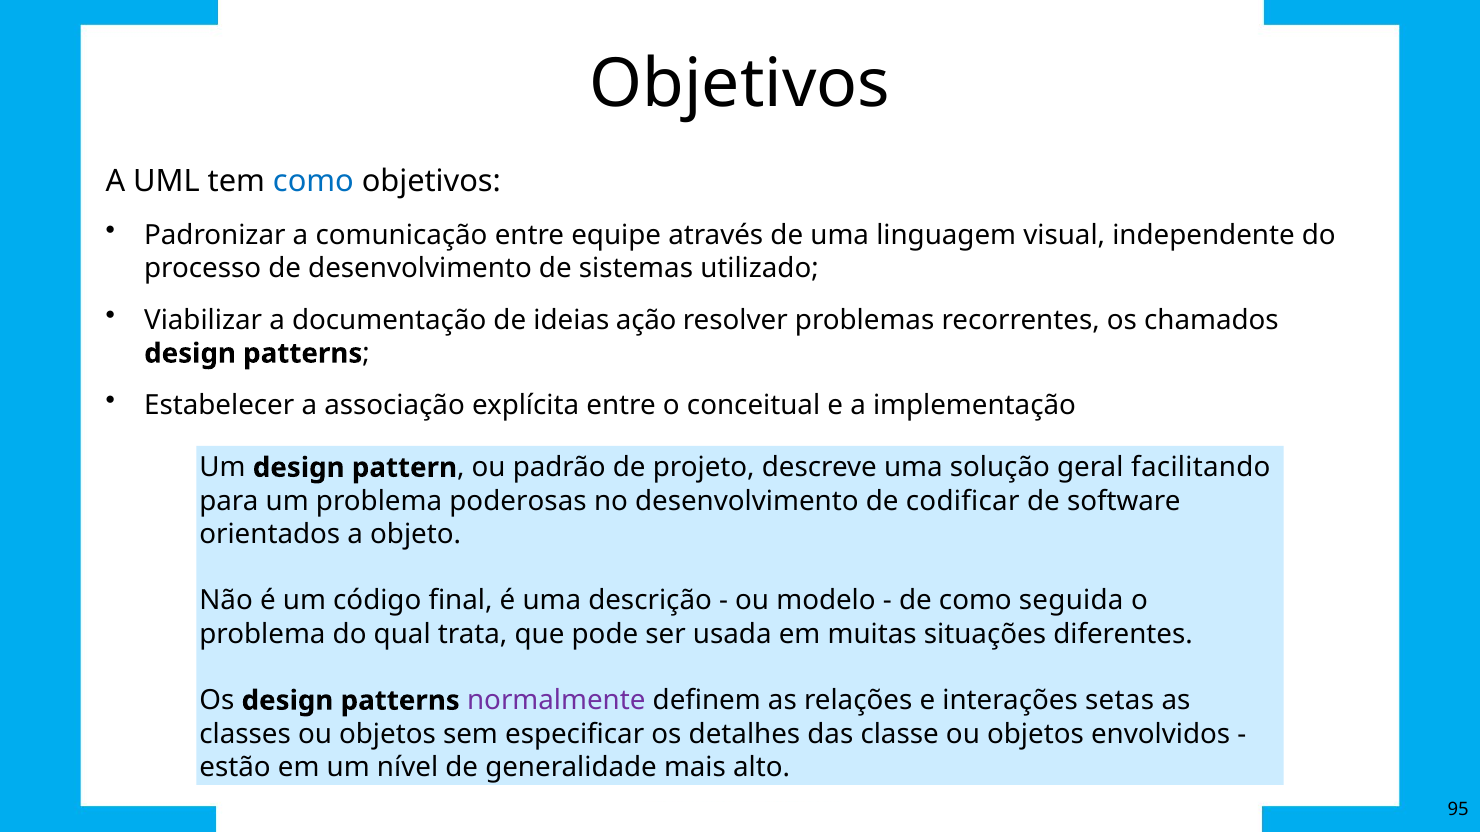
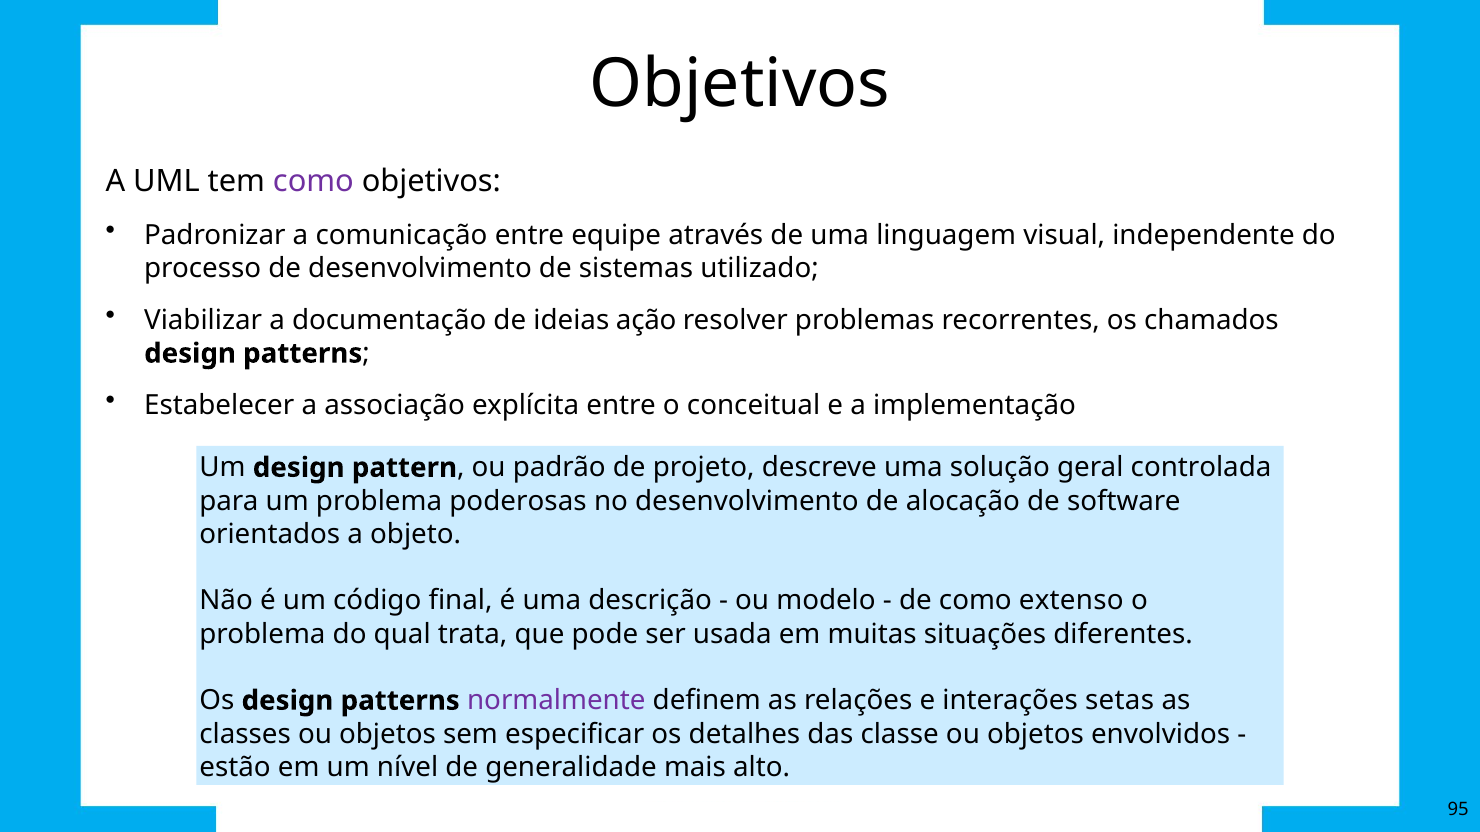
como colour: blue -> purple (313, 182)
facilitando: facilitando -> controlada (1201, 468)
codificar: codificar -> alocação (963, 501)
seguida: seguida -> extenso (1071, 601)
